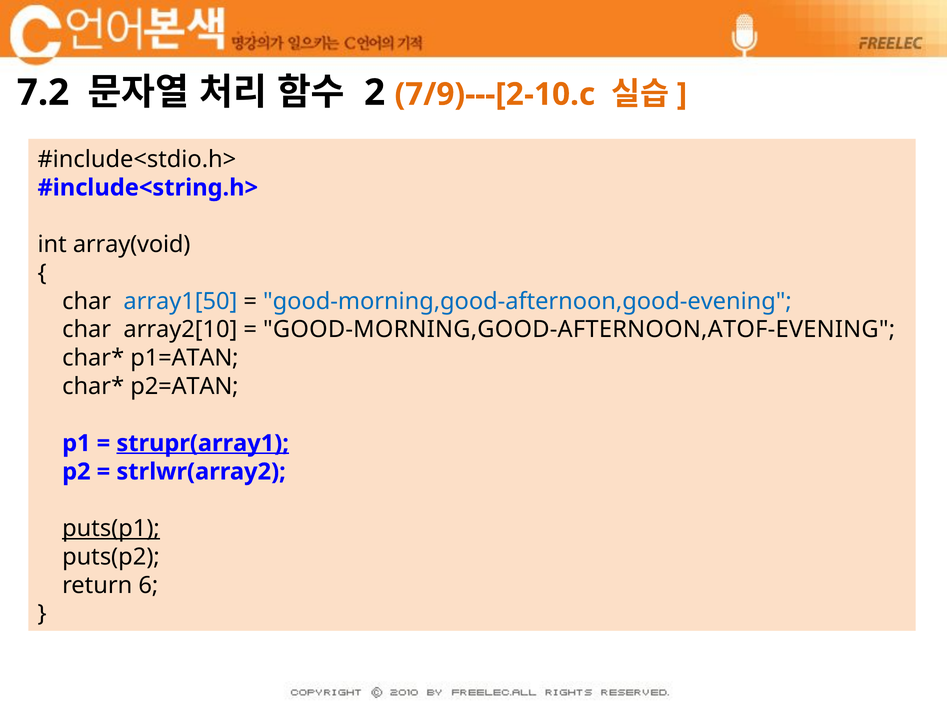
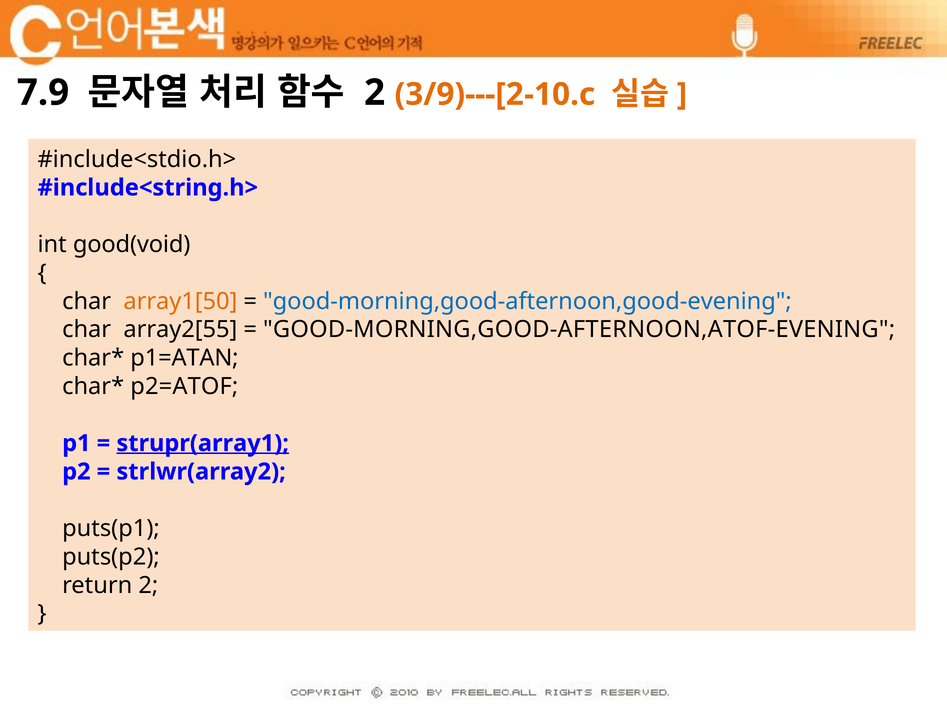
7.2: 7.2 -> 7.9 (43, 93)
7/9)---[2-10.c: 7/9)---[2-10.c -> 3/9)---[2-10.c (495, 94)
array(void: array(void -> good(void (132, 245)
array1[50 colour: blue -> orange (180, 301)
array2[10: array2[10 -> array2[55 (180, 330)
p2=ATAN: p2=ATAN -> p2=ATOF (184, 387)
puts(p1 underline: present -> none (111, 529)
return 6: 6 -> 2 (148, 585)
